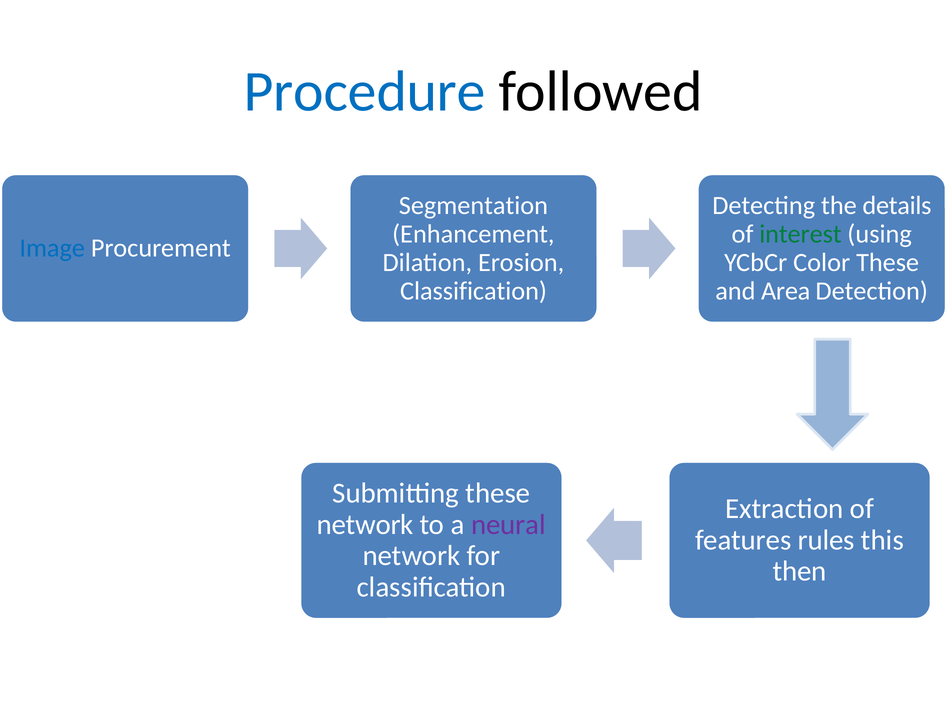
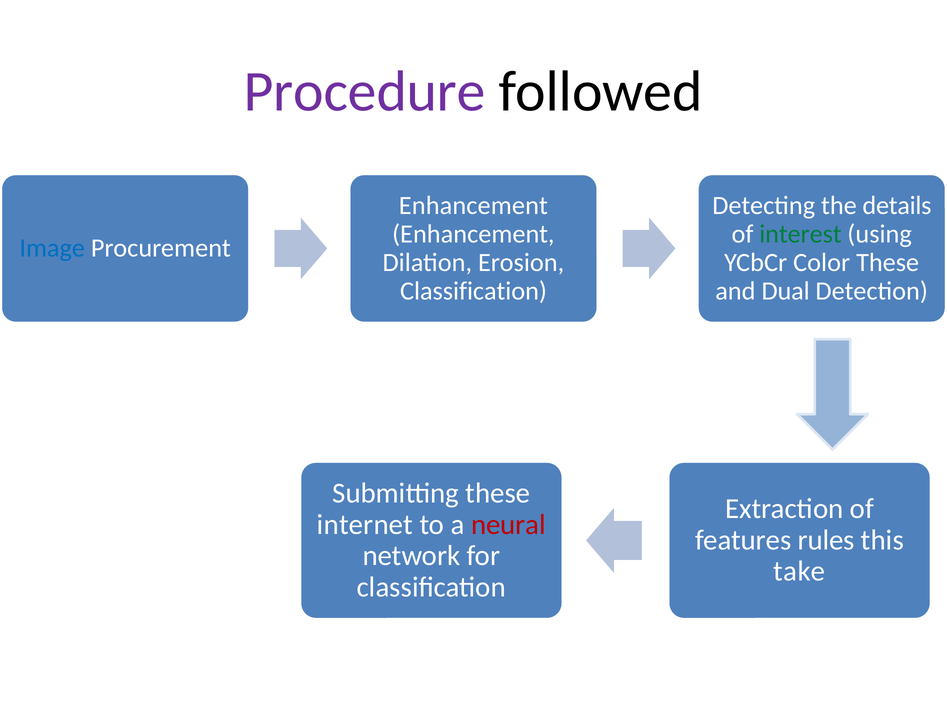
Procedure colour: blue -> purple (365, 92)
Segmentation: Segmentation -> Enhancement (473, 206)
Area: Area -> Dual (786, 291)
network: network -> internet (365, 525)
neural colour: purple -> red (508, 525)
then: then -> take (799, 572)
